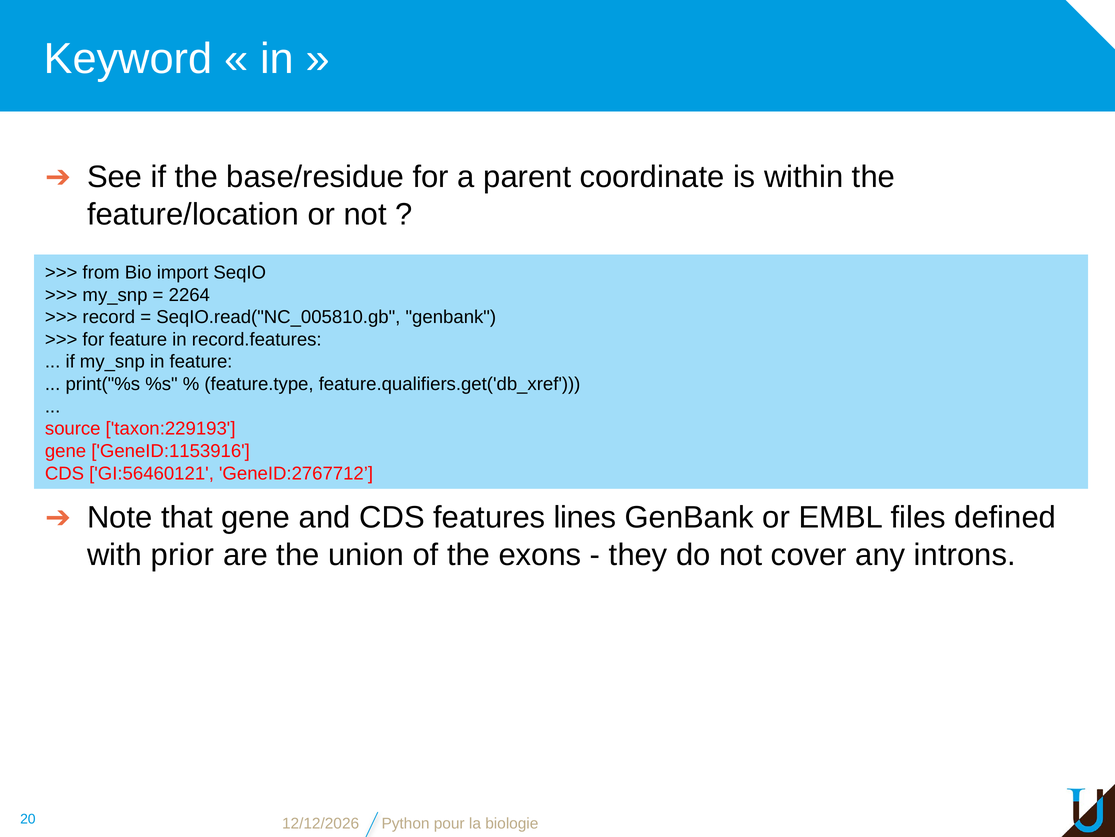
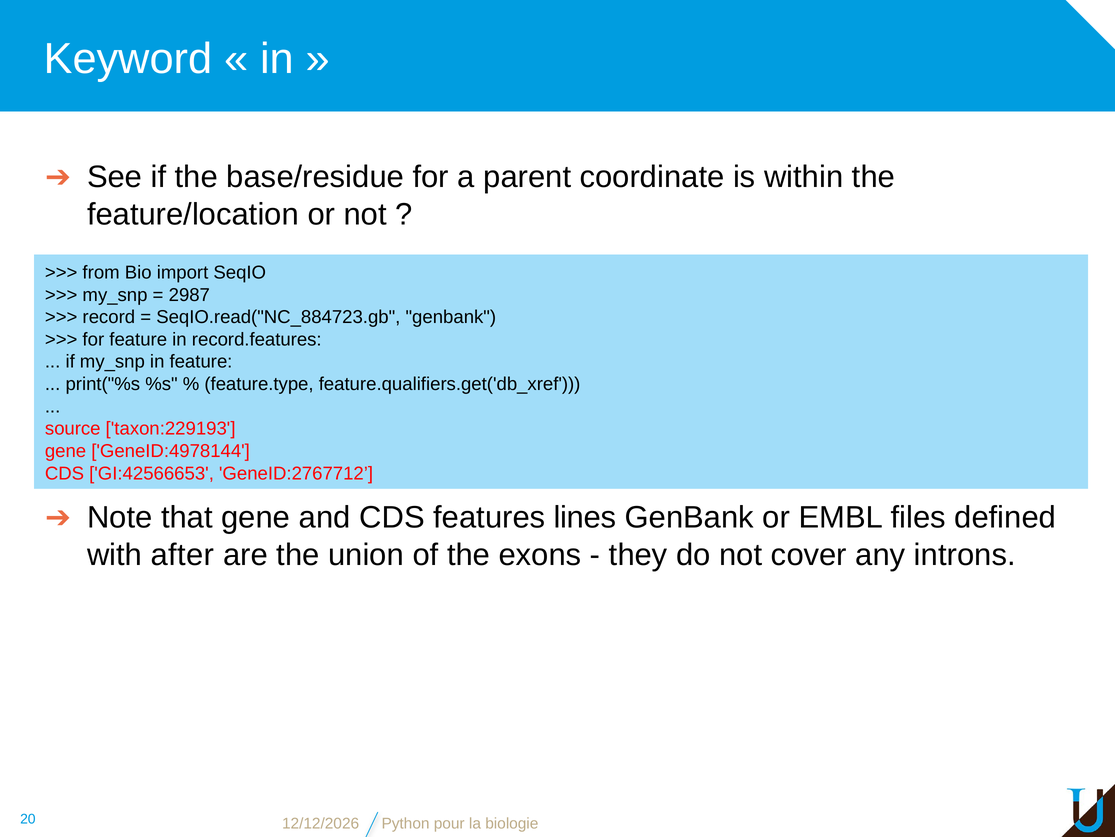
2264: 2264 -> 2987 (189, 295)
SeqIO.read("NC_005810.gb: SeqIO.read("NC_005810.gb -> SeqIO.read("NC_884723.gb (278, 317)
GeneID:1153916: GeneID:1153916 -> GeneID:4978144 (171, 451)
GI:56460121: GI:56460121 -> GI:42566653 (152, 473)
prior: prior -> after (182, 554)
